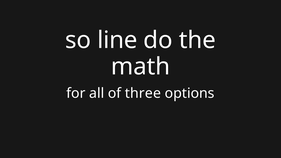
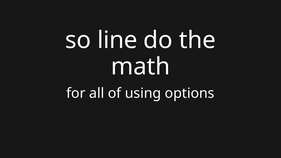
three: three -> using (143, 93)
